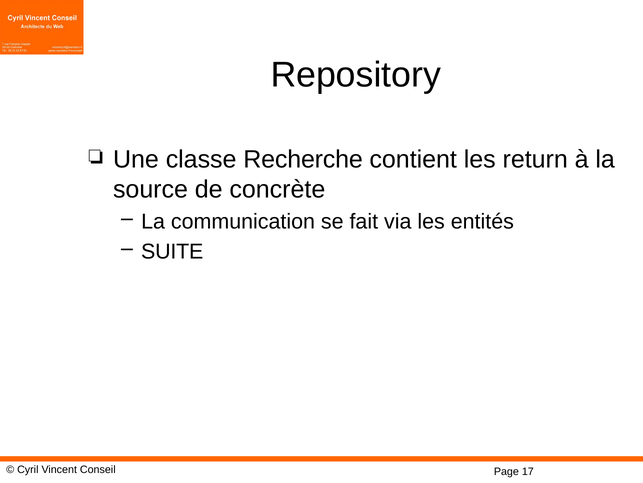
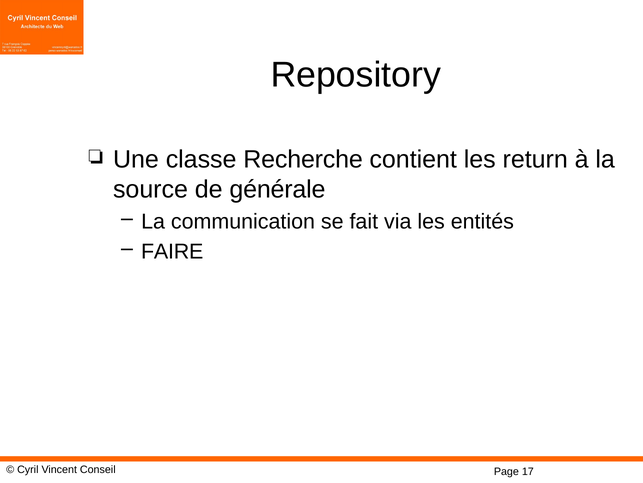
concrète: concrète -> générale (277, 189)
SUITE: SUITE -> FAIRE (172, 251)
